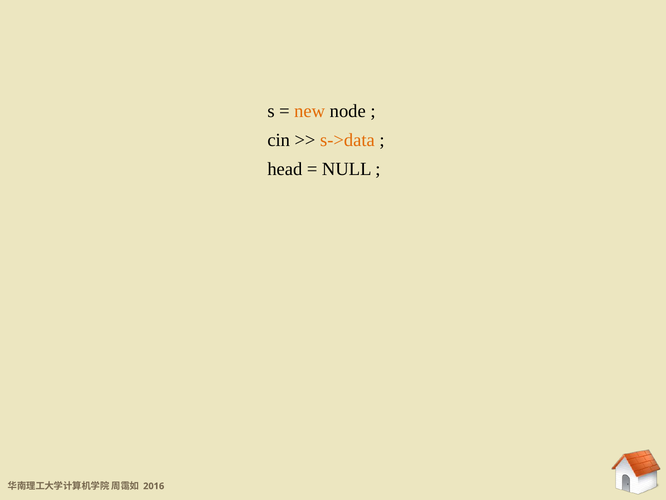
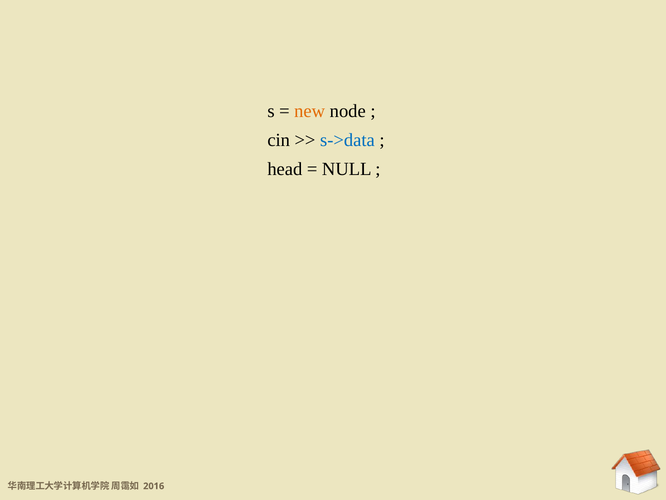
s->data colour: orange -> blue (347, 140)
